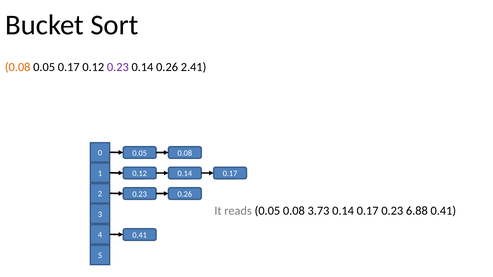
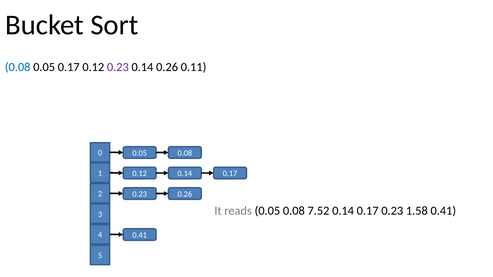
0.08 colour: orange -> blue (18, 67)
2.41: 2.41 -> 0.11 (194, 67)
3.73: 3.73 -> 7.52 (318, 211)
6.88: 6.88 -> 1.58 (417, 211)
